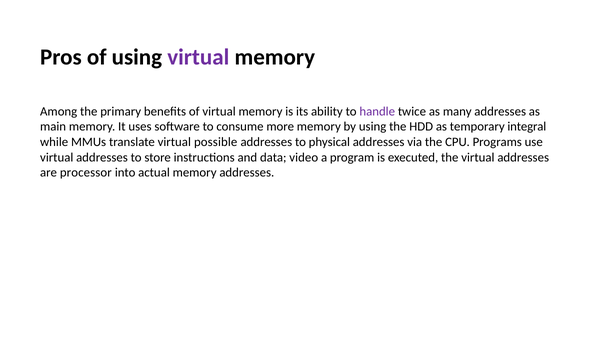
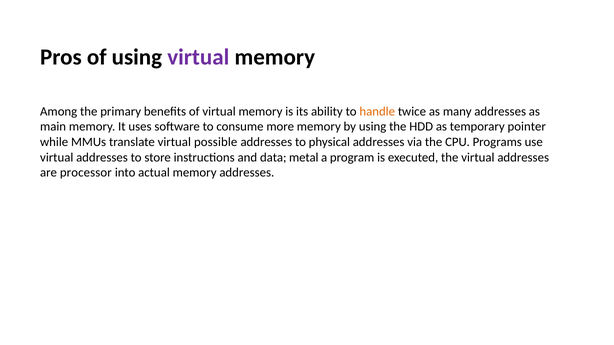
handle colour: purple -> orange (377, 111)
integral: integral -> pointer (527, 127)
video: video -> metal (304, 157)
